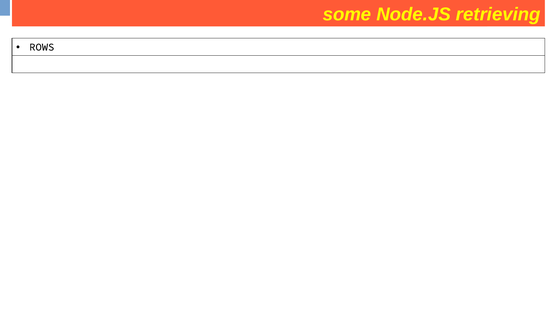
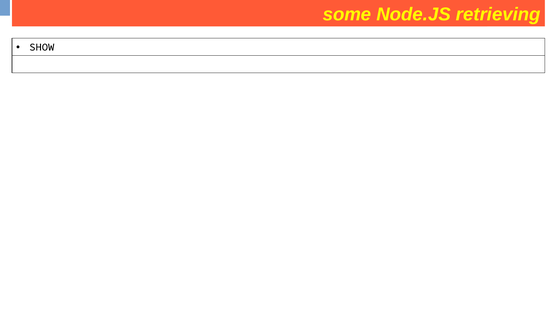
ROWS: ROWS -> SHOW (42, 47)
